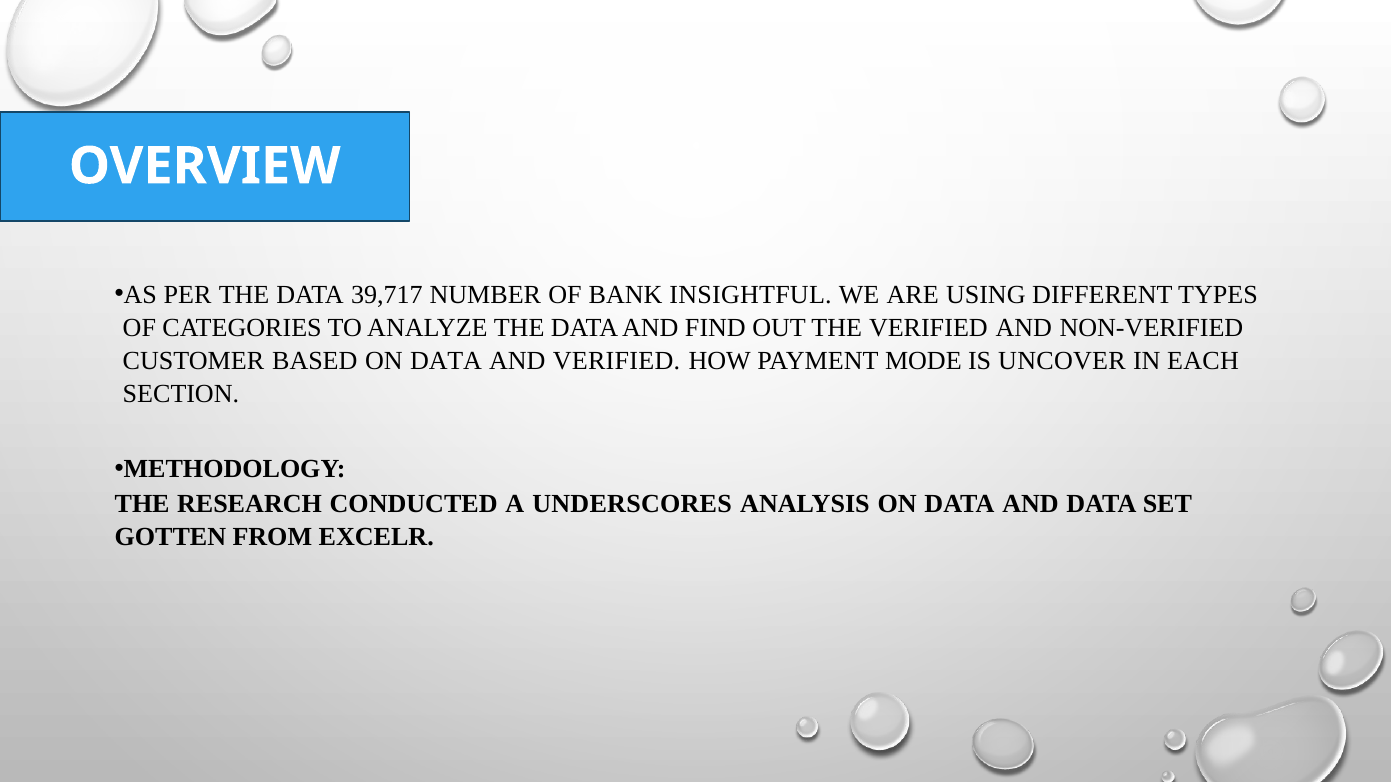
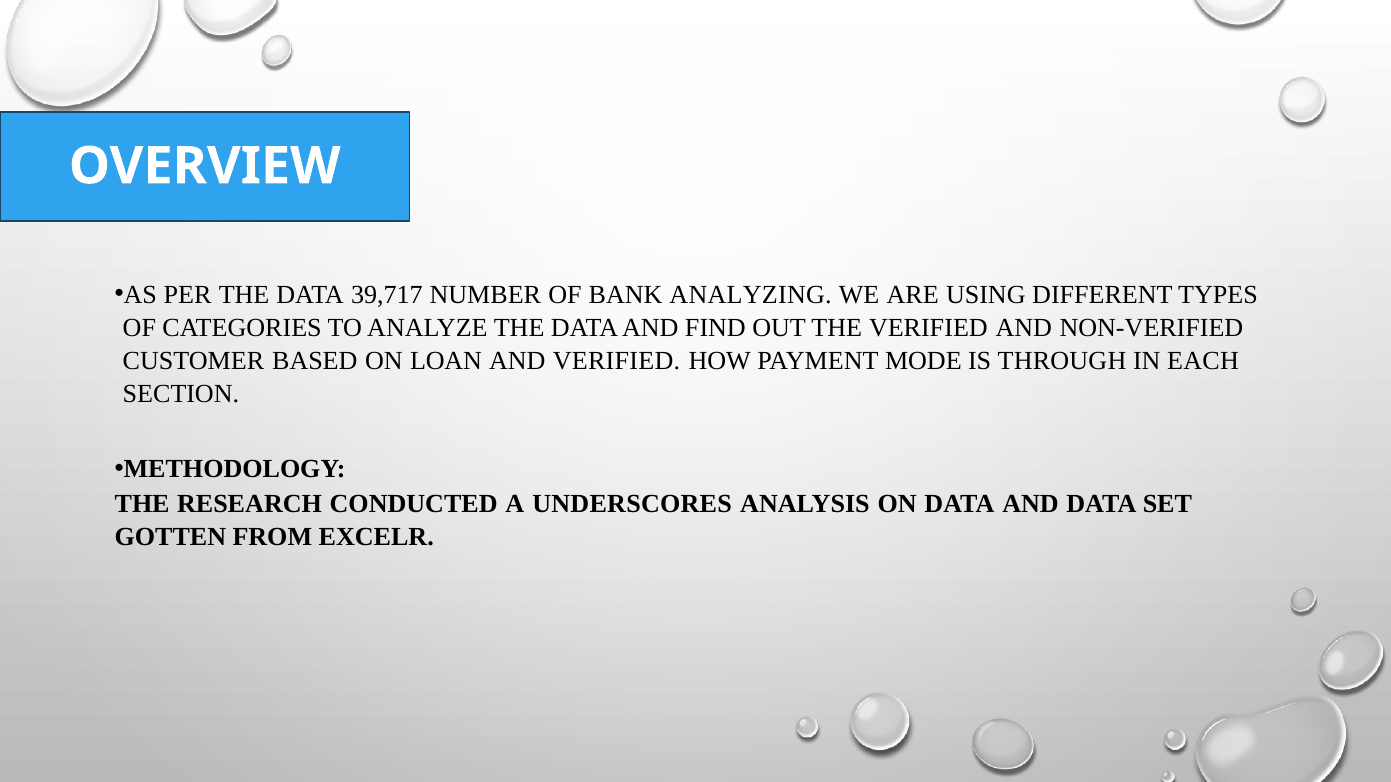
INSIGHTFUL: INSIGHTFUL -> ANALYZING (751, 295)
BASED ON DATA: DATA -> LOAN (446, 361)
UNCOVER: UNCOVER -> THROUGH (1062, 361)
